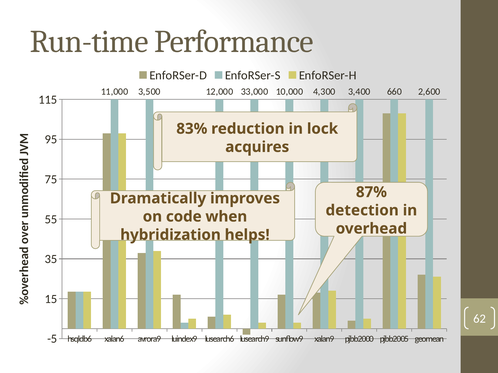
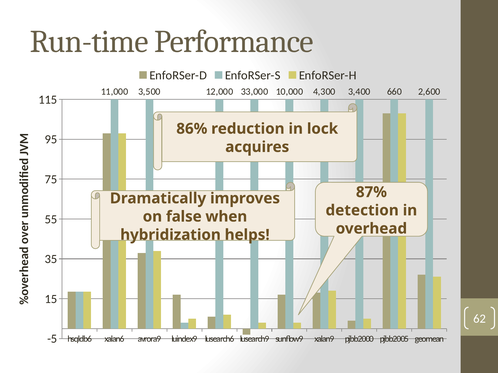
83%: 83% -> 86% (192, 129)
code: code -> false (184, 217)
